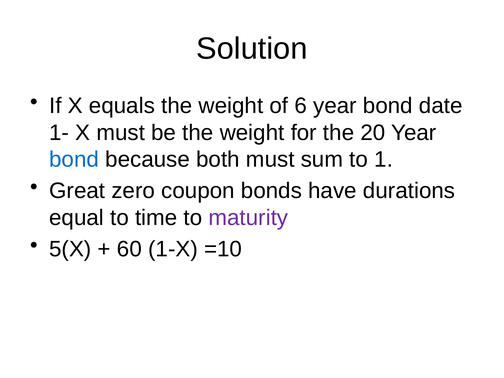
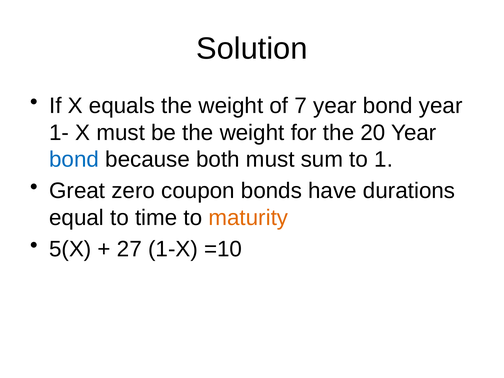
6: 6 -> 7 (301, 106)
bond date: date -> year (441, 106)
maturity colour: purple -> orange (248, 218)
60: 60 -> 27 (129, 249)
